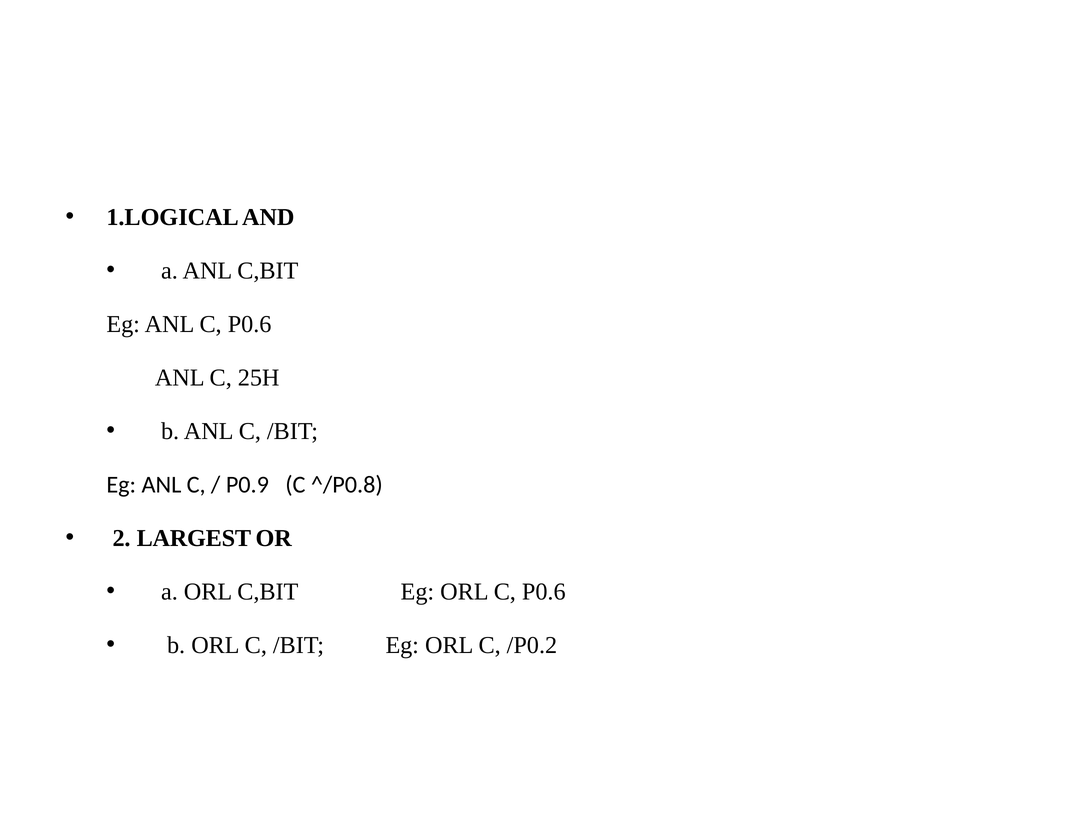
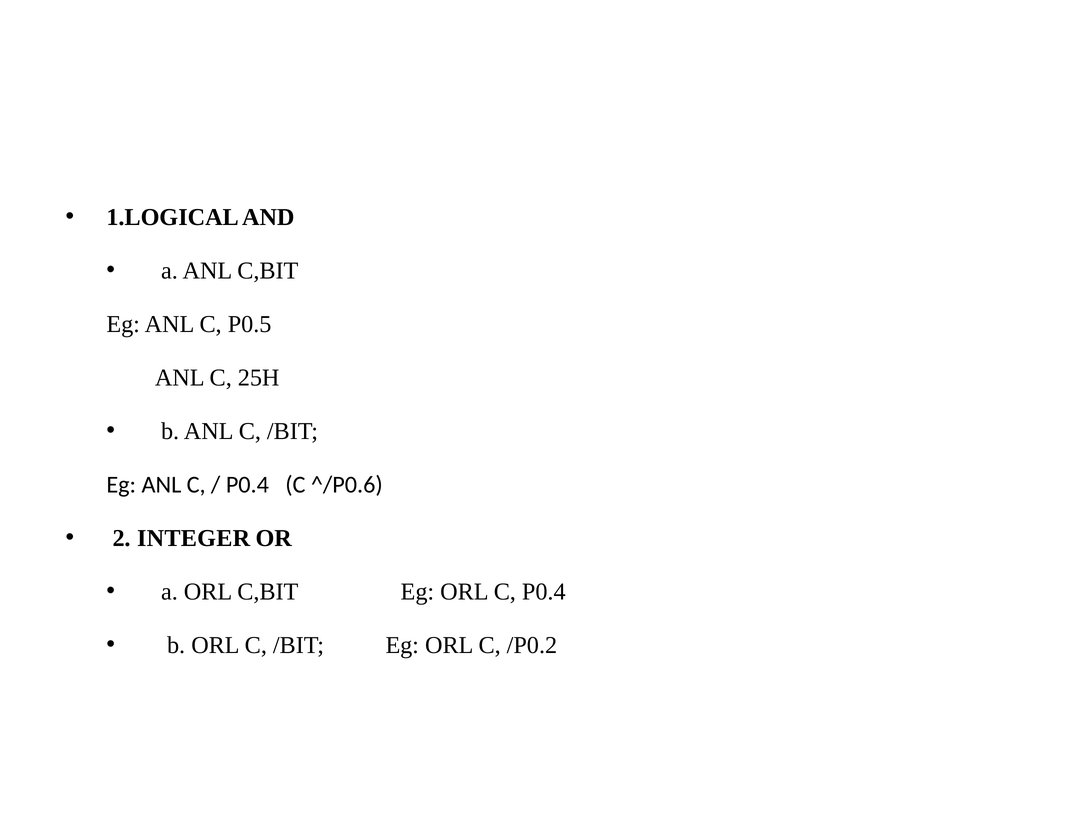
ANL C P0.6: P0.6 -> P0.5 (250, 324)
P0.9: P0.9 -> P0.4 (247, 485)
^/P0.8: ^/P0.8 -> ^/P0.6 (347, 485)
LARGEST: LARGEST -> INTEGER (194, 538)
ORL C P0.6: P0.6 -> P0.4 (544, 592)
